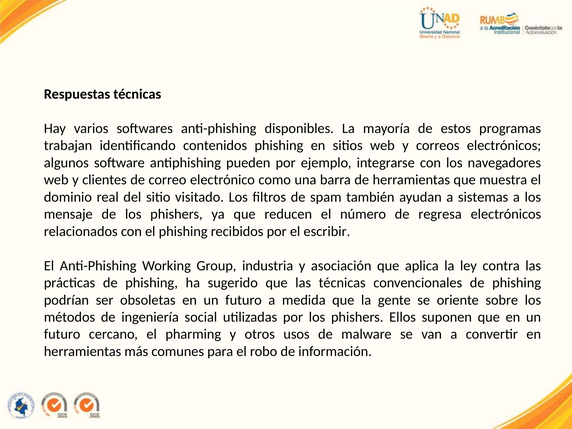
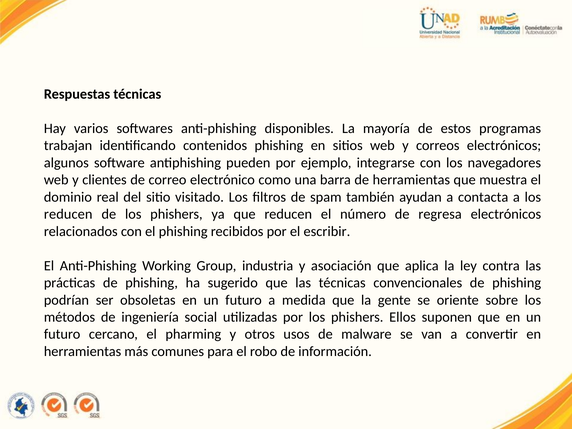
sistemas: sistemas -> contacta (483, 197)
mensaje: mensaje -> reducen (68, 214)
